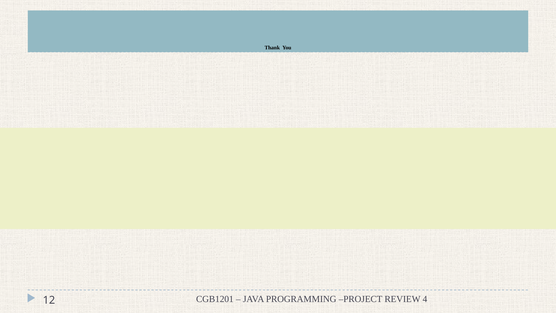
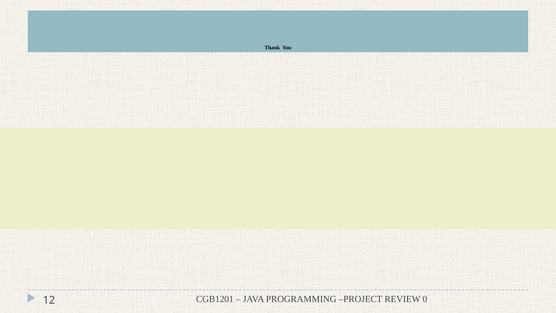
4: 4 -> 0 (425, 299)
